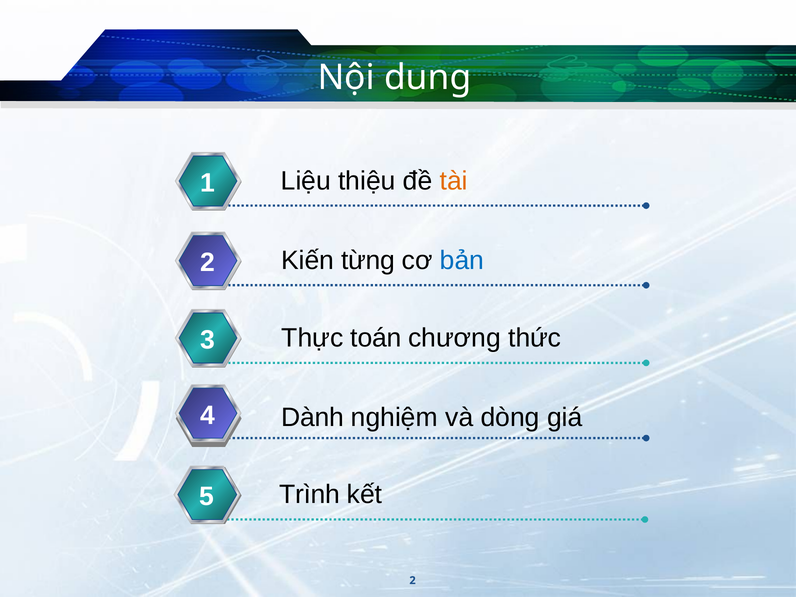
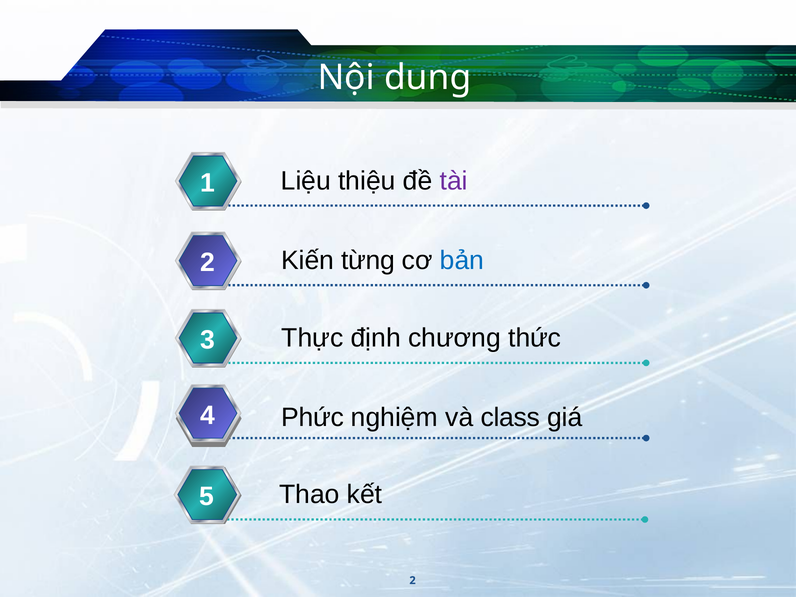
tài colour: orange -> purple (454, 181)
toán: toán -> định (376, 338)
Dành: Dành -> Phức (313, 418)
dòng: dòng -> class (510, 418)
Trình: Trình -> Thao (309, 495)
